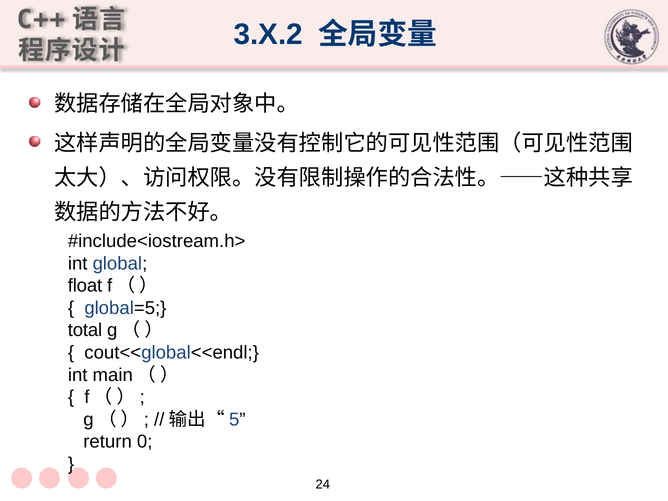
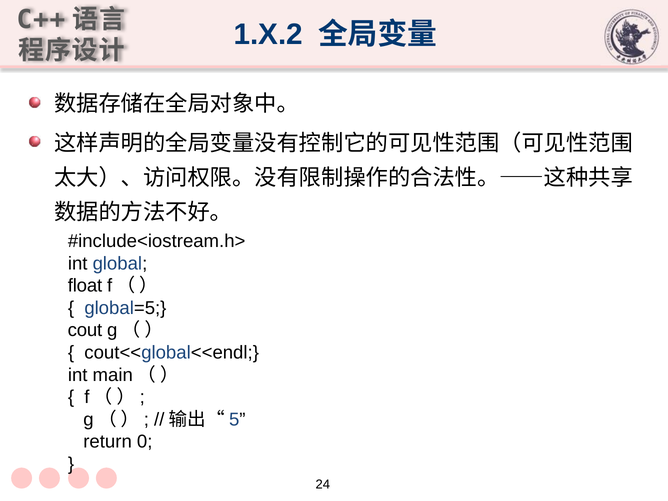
3.X.2: 3.X.2 -> 1.X.2 (268, 35)
total: total -> cout (85, 330)
